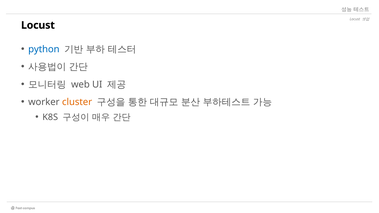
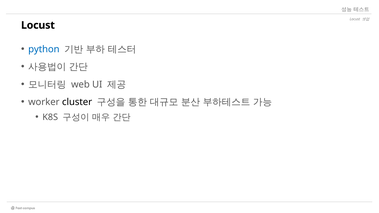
cluster colour: orange -> black (77, 102)
